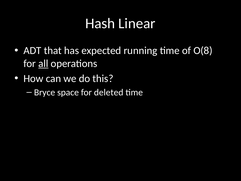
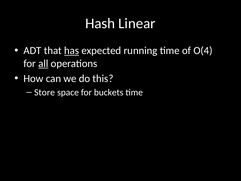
has underline: none -> present (72, 51)
O(8: O(8 -> O(4 (203, 51)
Bryce: Bryce -> Store (45, 92)
deleted: deleted -> buckets (109, 92)
